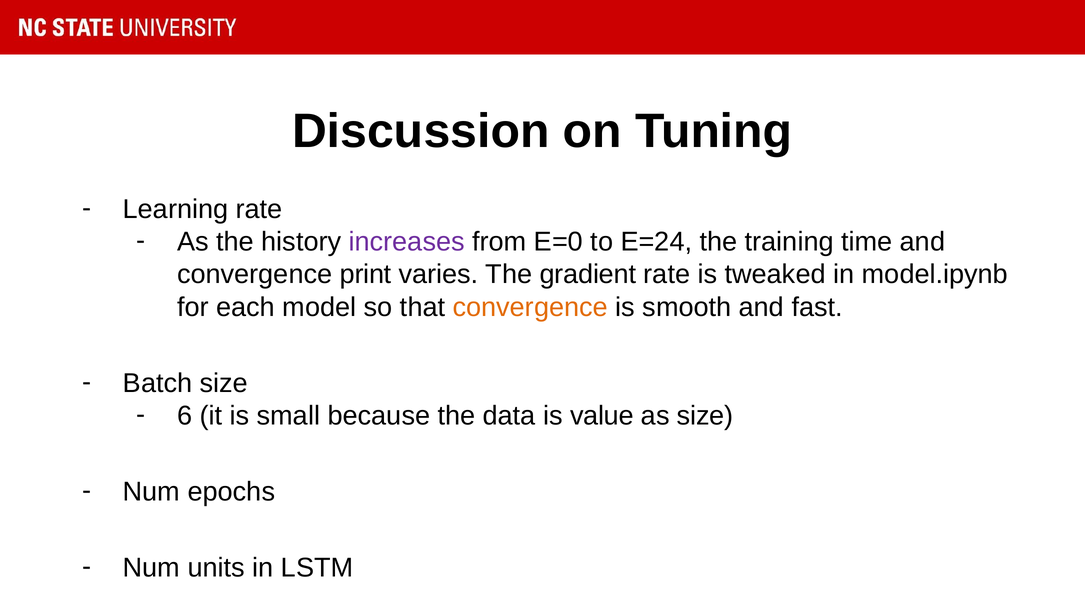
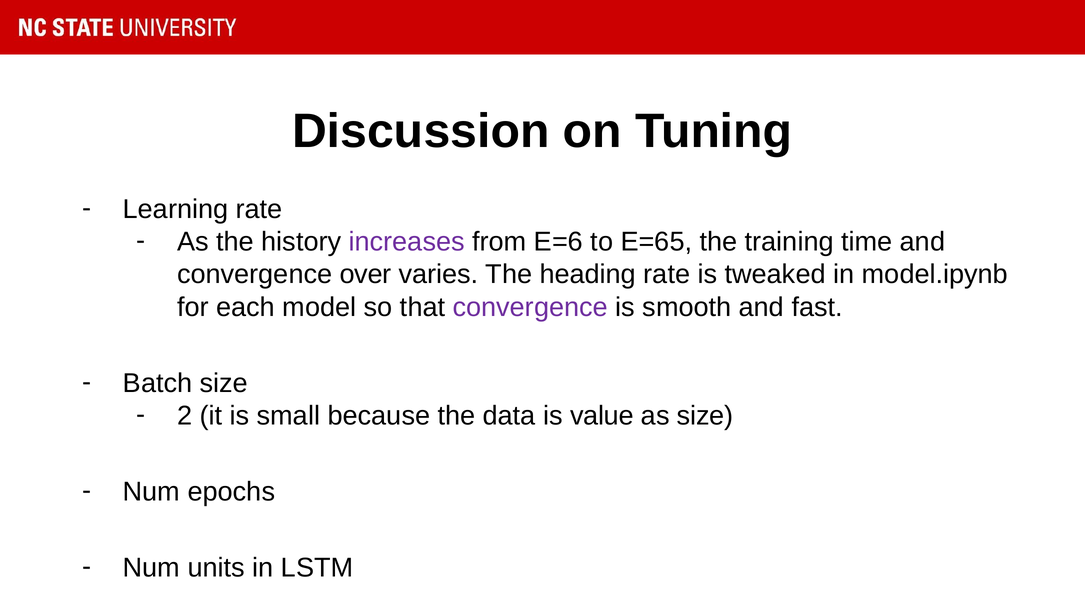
E=0: E=0 -> E=6 (558, 242)
E=24: E=24 -> E=65 (656, 242)
print: print -> over (366, 274)
gradient: gradient -> heading (588, 274)
convergence colour: orange -> purple (530, 307)
6: 6 -> 2 (185, 415)
